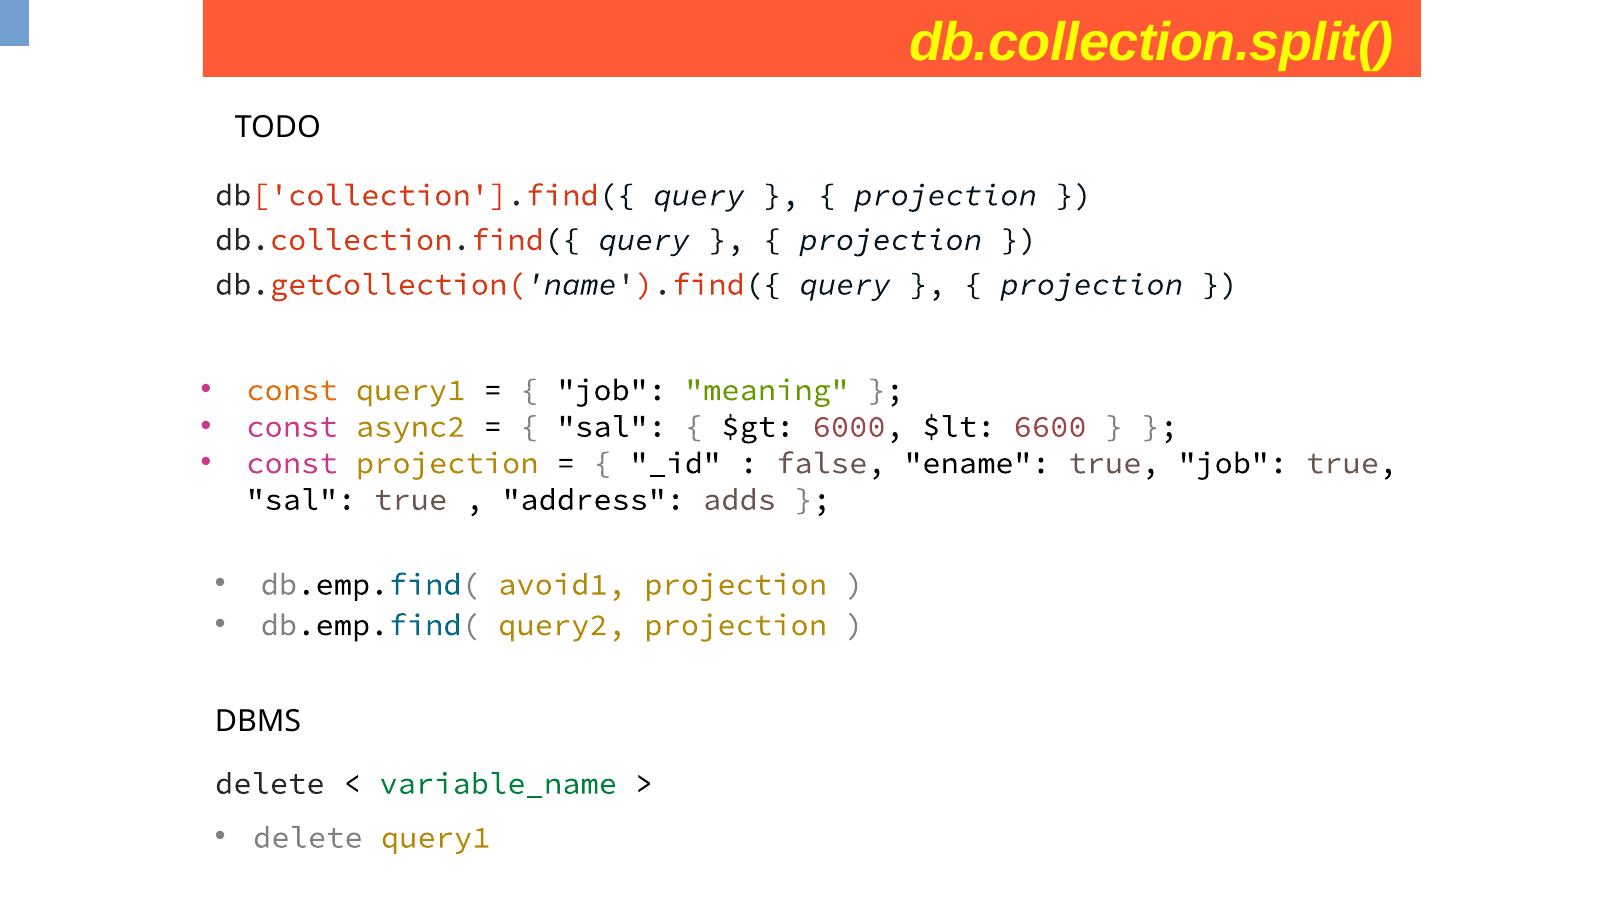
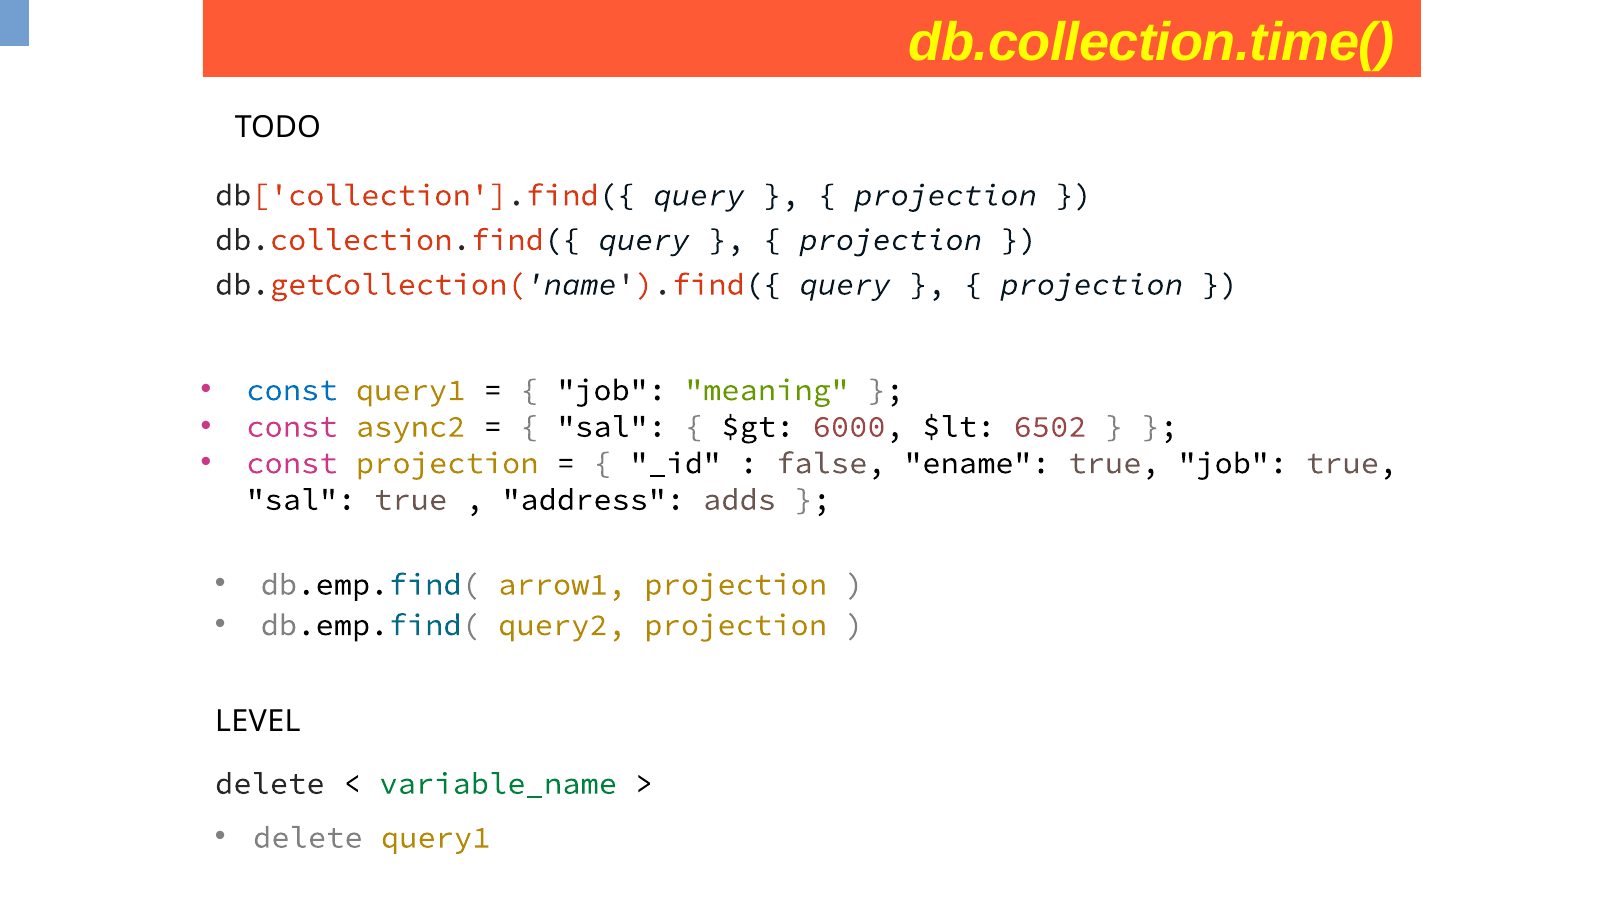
db.collection.split(: db.collection.split( -> db.collection.time( (1151, 42)
const colour: orange -> blue (292, 390)
6600: 6600 -> 6502 (1050, 427)
avoid1: avoid1 -> arrow1 (562, 585)
DBMS: DBMS -> LEVEL (258, 722)
